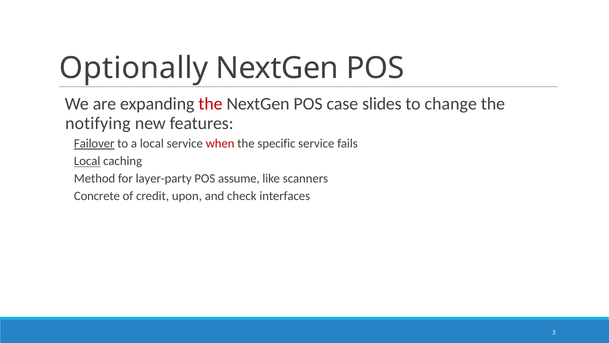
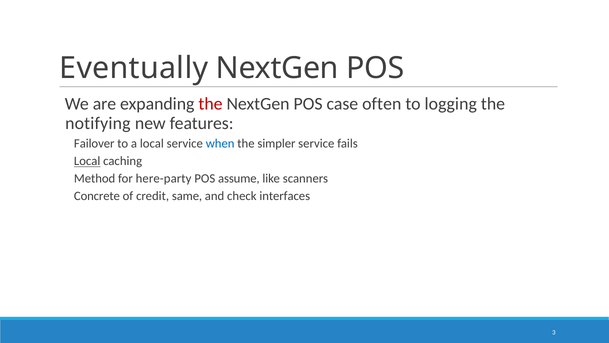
Optionally: Optionally -> Eventually (134, 68)
slides: slides -> often (382, 104)
change: change -> logging (451, 104)
Failover underline: present -> none (94, 143)
when colour: red -> blue (220, 143)
specific: specific -> simpler (276, 143)
layer-party: layer-party -> here-party (164, 178)
upon: upon -> same (187, 196)
